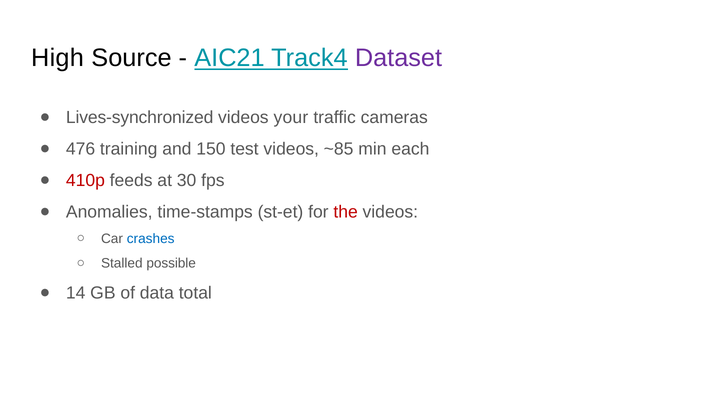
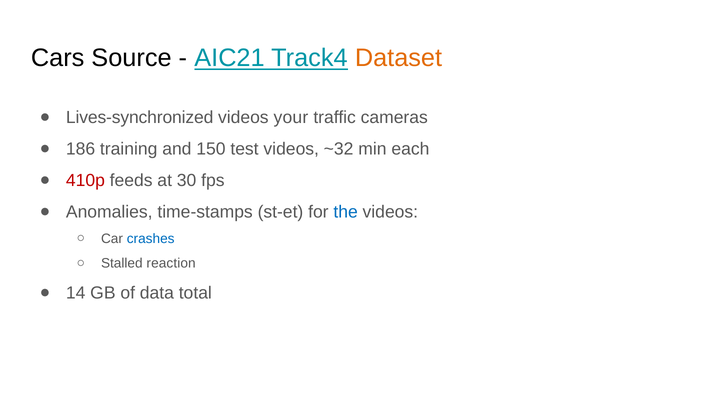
High: High -> Cars (58, 58)
Dataset colour: purple -> orange (398, 58)
476: 476 -> 186 (81, 149)
~85: ~85 -> ~32 (339, 149)
the colour: red -> blue (346, 212)
possible: possible -> reaction (171, 263)
